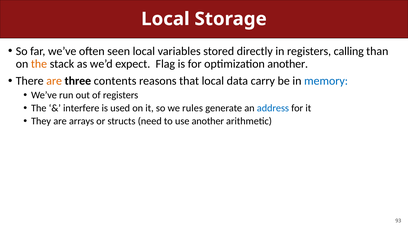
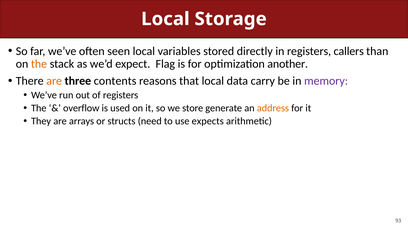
calling: calling -> callers (349, 51)
memory colour: blue -> purple (326, 81)
interfere: interfere -> overflow (81, 108)
rules: rules -> store (193, 108)
address colour: blue -> orange (273, 108)
use another: another -> expects (208, 122)
